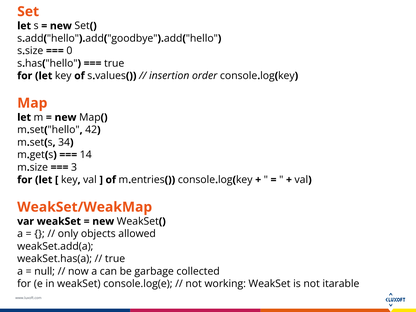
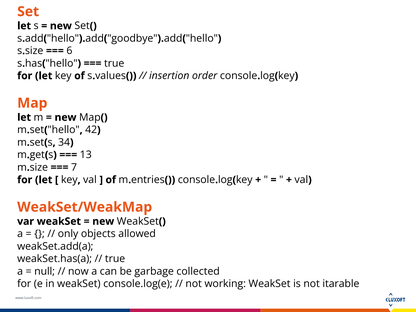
0: 0 -> 6 (69, 51)
14: 14 -> 13 (86, 155)
3: 3 -> 7 (74, 167)
